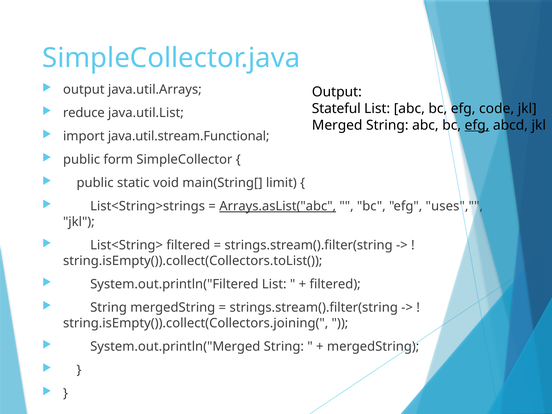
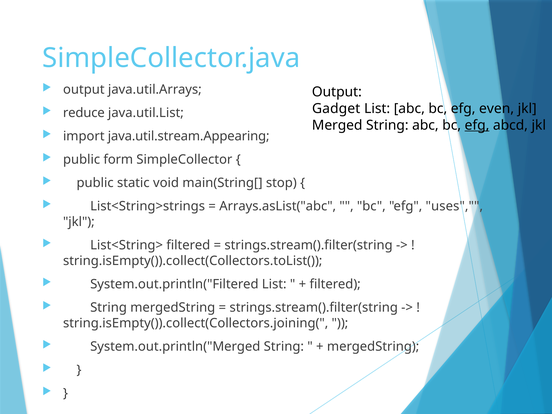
Stateful: Stateful -> Gadget (336, 109)
code: code -> even (497, 109)
java.util.stream.Functional: java.util.stream.Functional -> java.util.stream.Appearing (189, 136)
limit: limit -> stop (281, 183)
Arrays.asList("abc underline: present -> none (278, 206)
